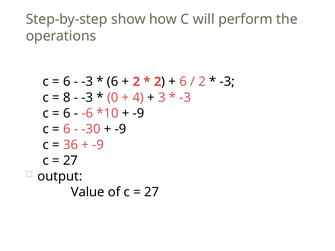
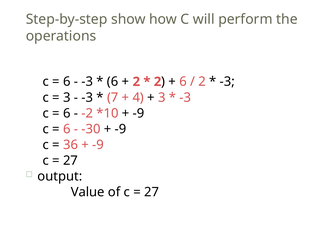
8: 8 -> 3 (67, 98)
0: 0 -> 7 (113, 98)
-6: -6 -> -2 (87, 113)
